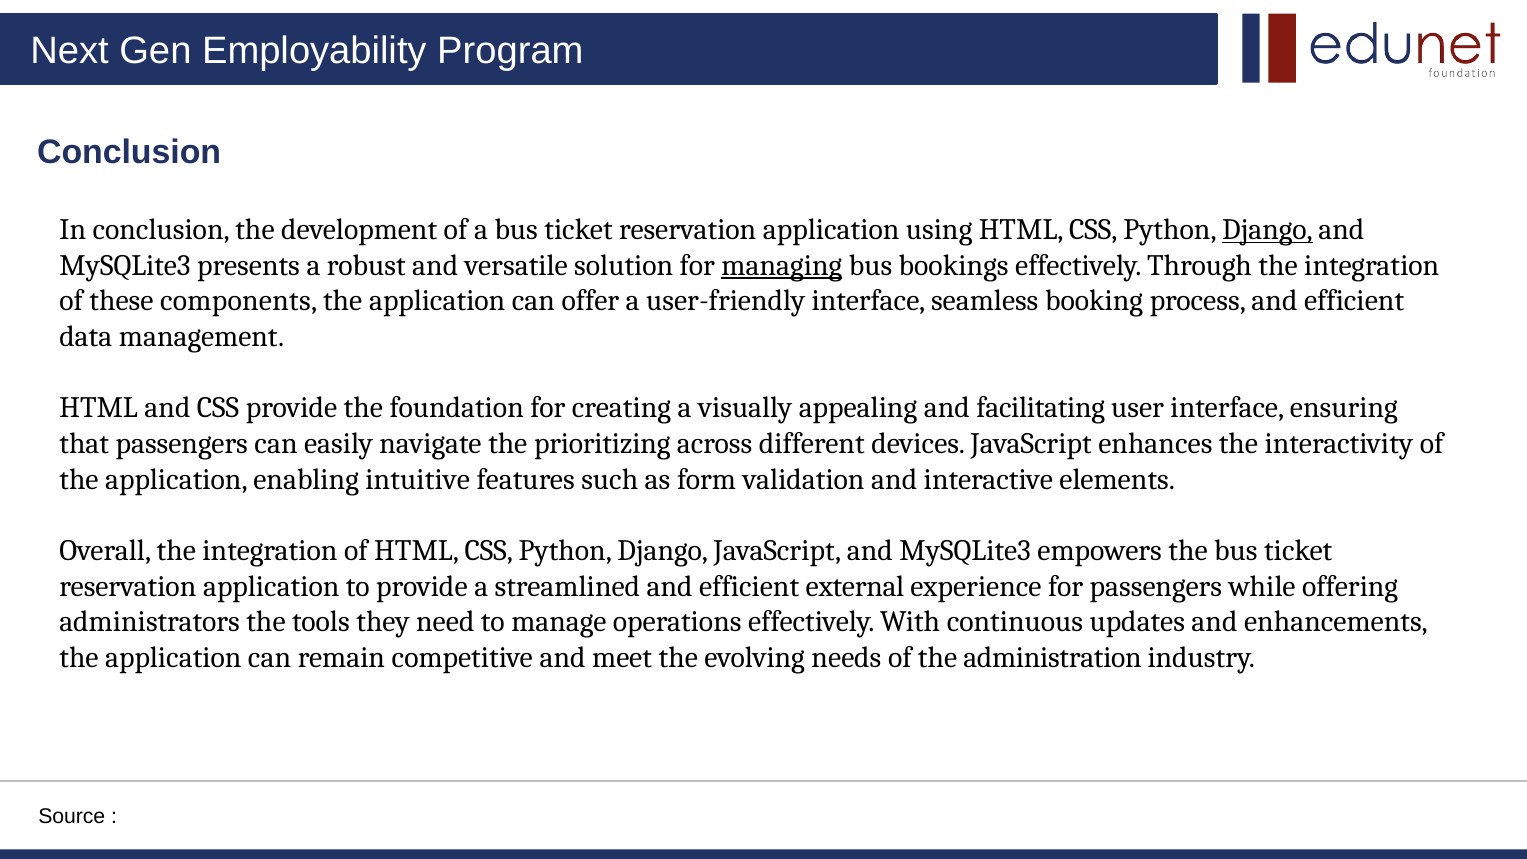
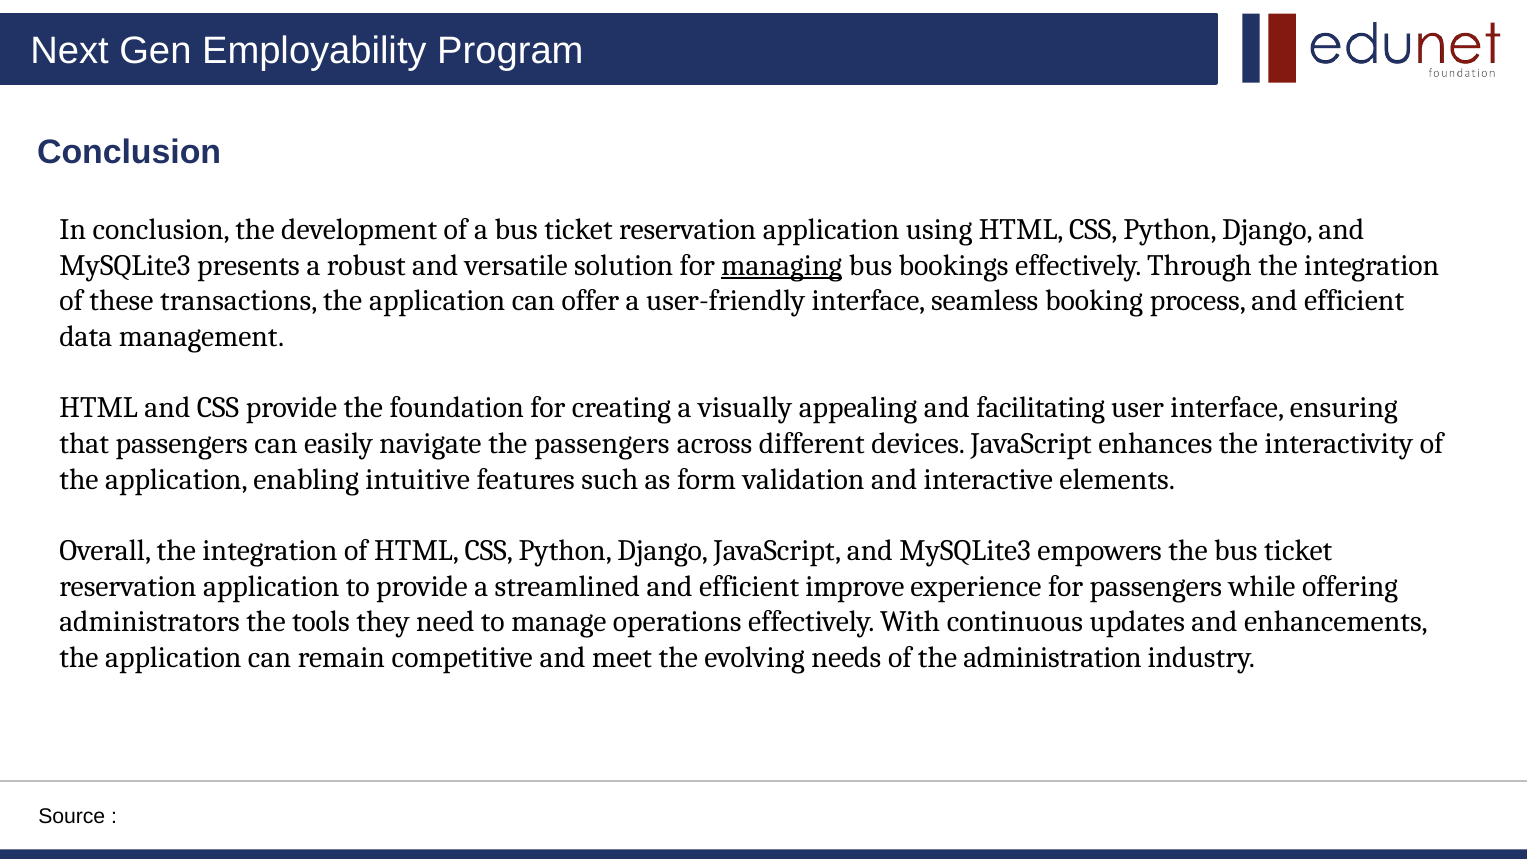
Django underline: present -> none (1268, 230)
components: components -> transactions (239, 301)
the prioritizing: prioritizing -> passengers (602, 444)
external: external -> improve (855, 586)
